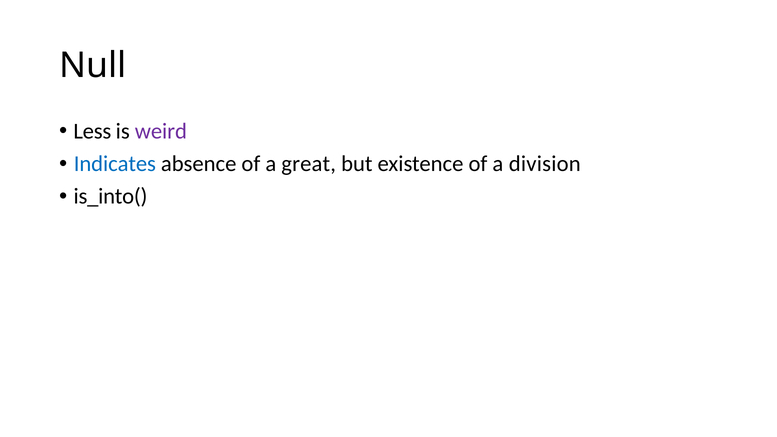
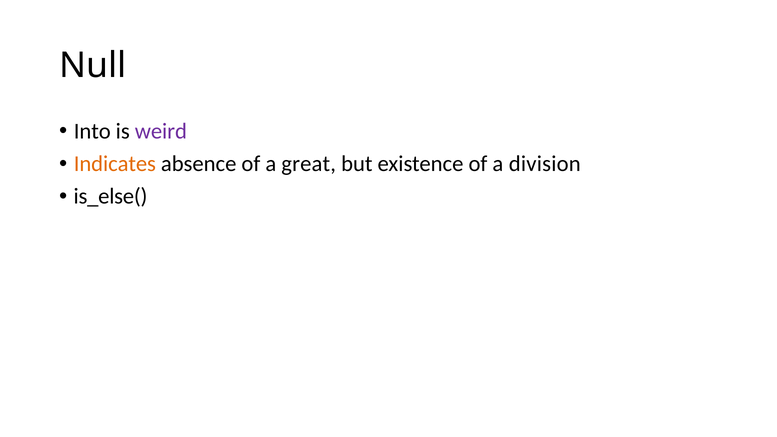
Less: Less -> Into (92, 131)
Indicates colour: blue -> orange (115, 164)
is_into(: is_into( -> is_else( (110, 197)
